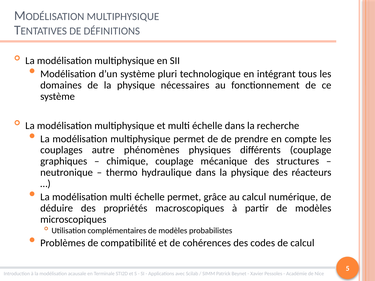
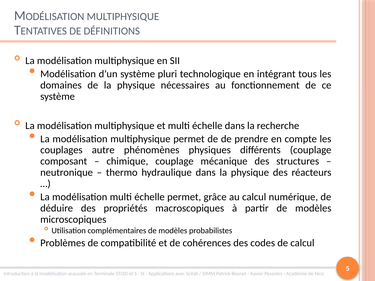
graphiques: graphiques -> composant (64, 161)
